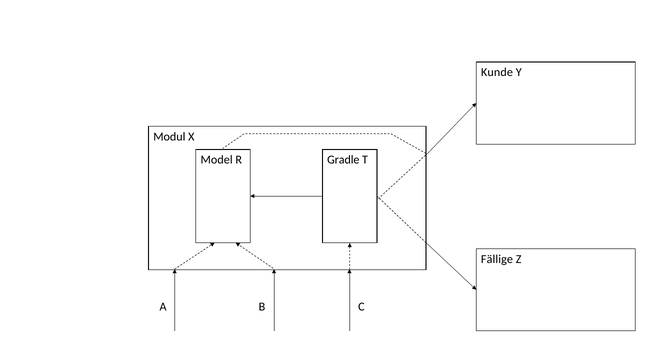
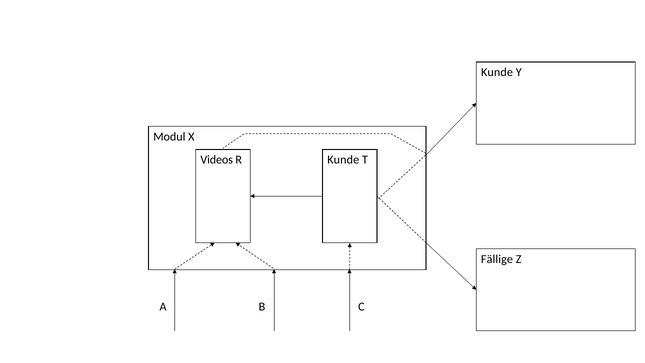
Model: Model -> Videos (217, 160)
R Gradle: Gradle -> Kunde (343, 160)
